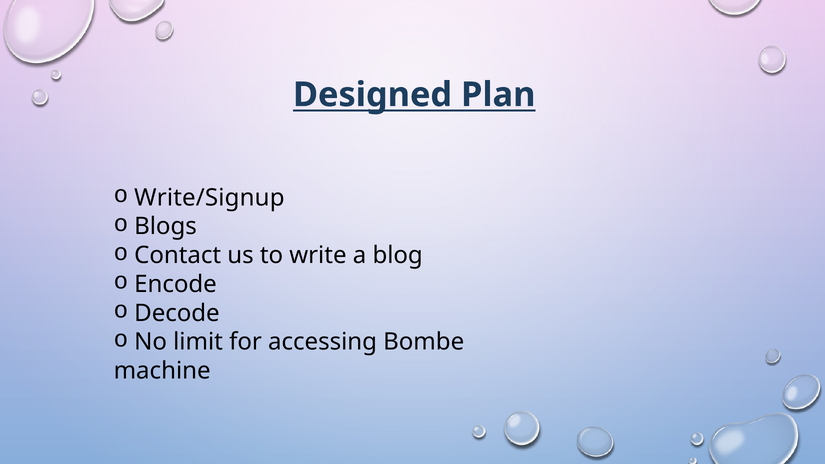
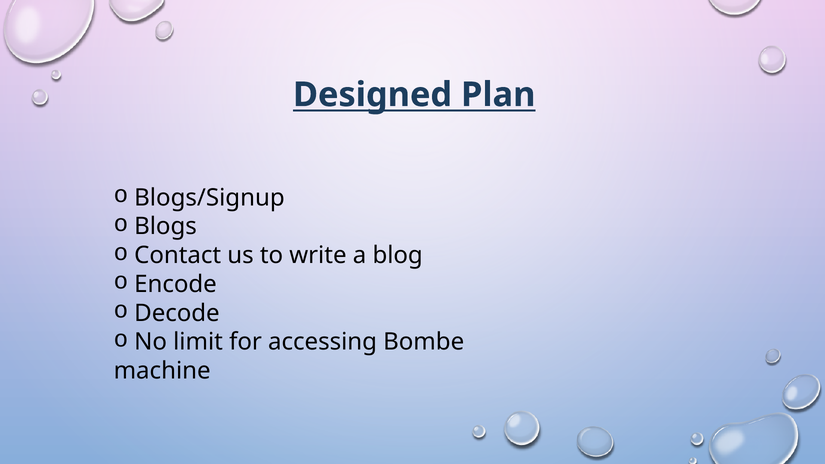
Write/Signup: Write/Signup -> Blogs/Signup (209, 198)
